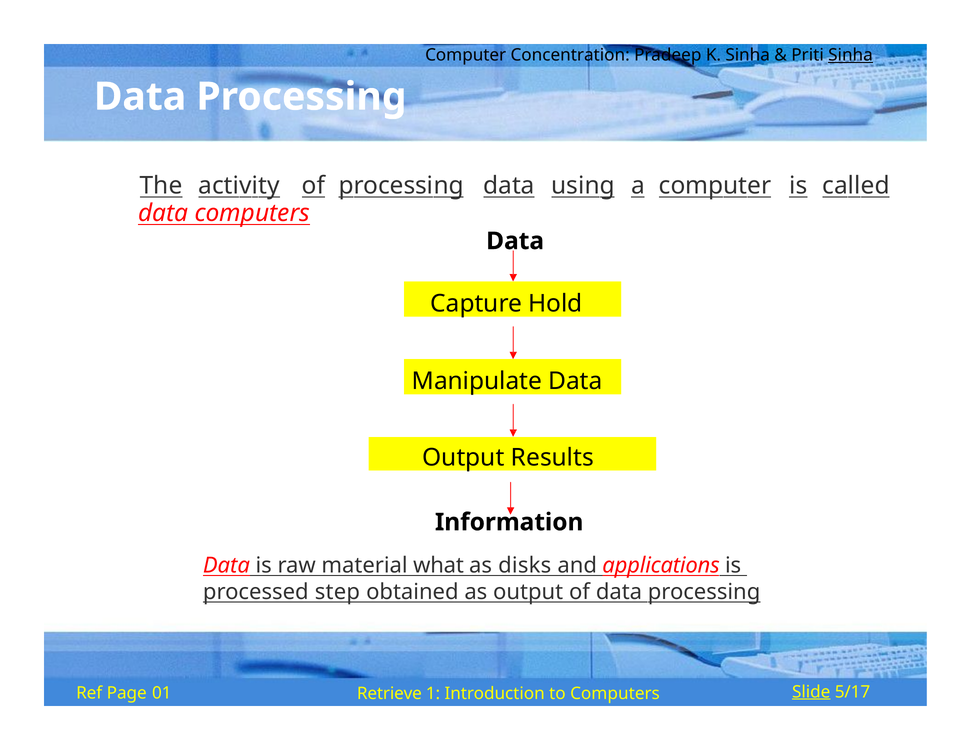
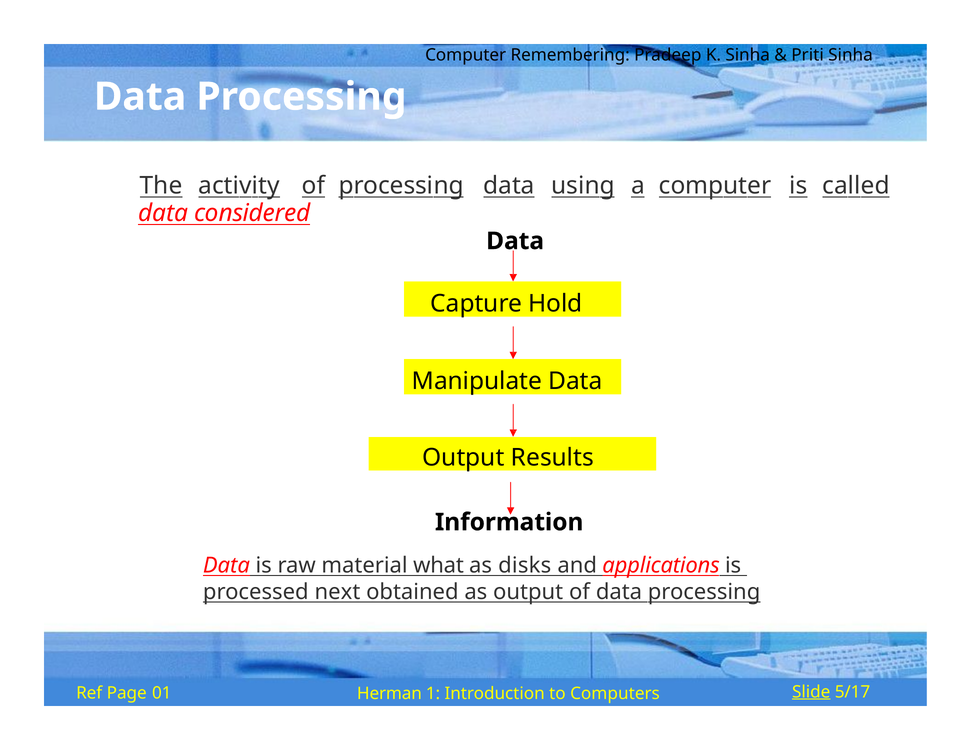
Concentration: Concentration -> Remembering (570, 55)
Sinha underline: present -> none (851, 55)
data computers: computers -> considered (252, 213)
step: step -> next (337, 592)
Retrieve: Retrieve -> Herman (389, 694)
